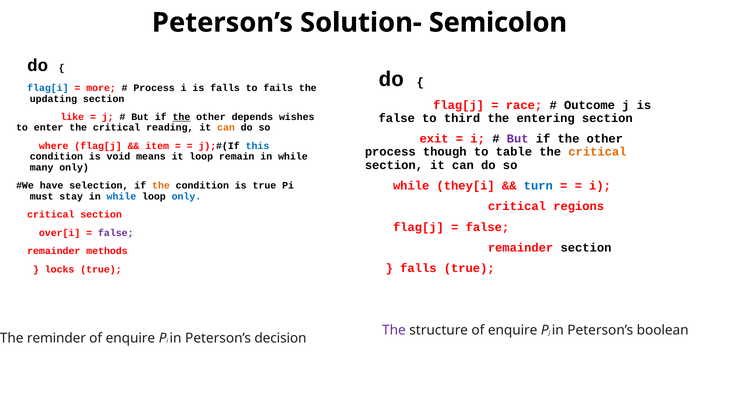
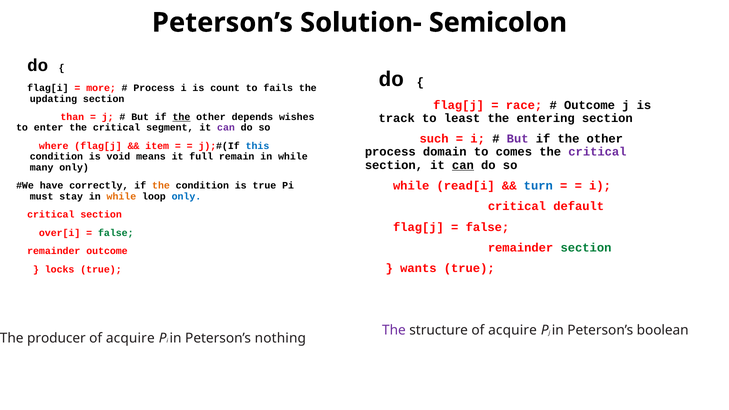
flag[i colour: blue -> black (48, 88)
is falls: falls -> count (225, 88)
like: like -> than (72, 117)
false: false -> track (397, 118)
third: third -> least (462, 118)
reading: reading -> segment (170, 128)
can colour: orange -> purple (226, 128)
exit: exit -> such (434, 139)
though: though -> domain (445, 152)
table: table -> comes (514, 152)
critical colour: orange -> purple (597, 152)
it loop: loop -> full (201, 157)
can underline: none -> present (463, 165)
they[i: they[i -> read[i (466, 186)
selection: selection -> correctly (99, 186)
while colour: blue -> orange (121, 196)
regions: regions -> default (579, 206)
false colour: purple -> green (116, 233)
section colour: black -> green (586, 248)
remainder methods: methods -> outcome (107, 251)
falls: falls -> wants (418, 268)
structure of enquire: enquire -> acquire (513, 330)
reminder: reminder -> producer (56, 338)
enquire: enquire -> acquire (130, 338)
decision: decision -> nothing (280, 338)
